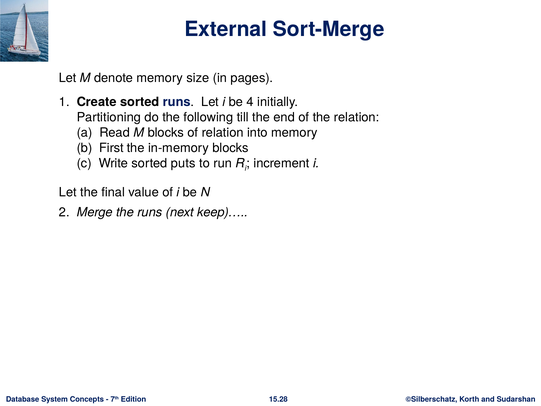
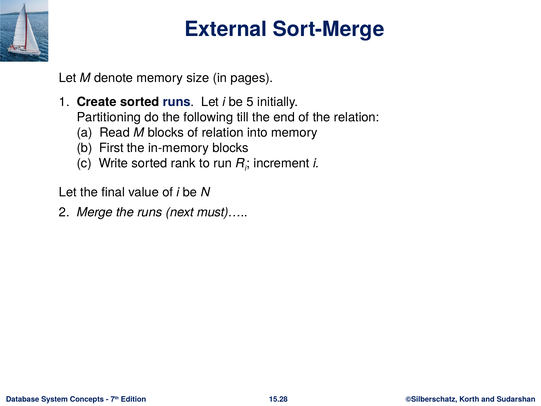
4: 4 -> 5 (250, 102)
puts: puts -> rank (183, 163)
keep)…: keep)… -> must)… (223, 212)
